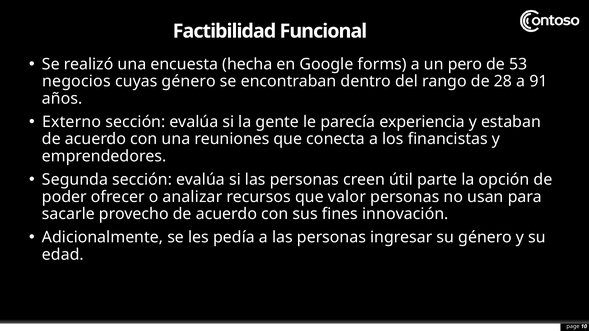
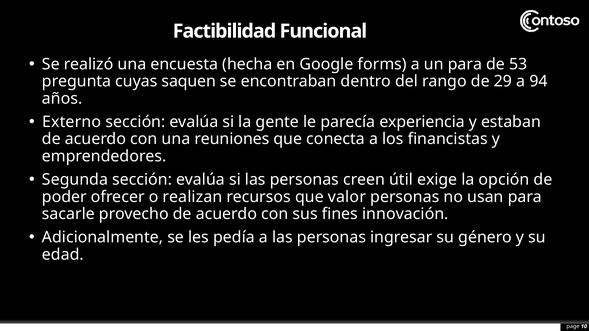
un pero: pero -> para (465, 64)
negocios: negocios -> pregunta (77, 81)
cuyas género: género -> saquen (189, 81)
28: 28 -> 29 (503, 81)
91: 91 -> 94 (538, 81)
parte: parte -> exige (437, 180)
analizar: analizar -> realizan (192, 197)
